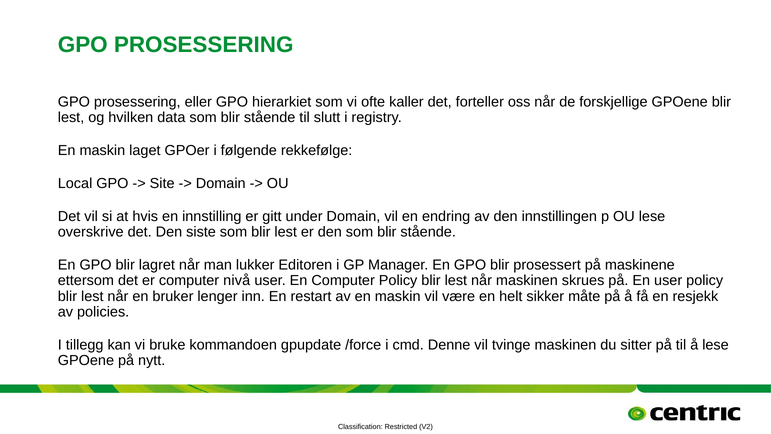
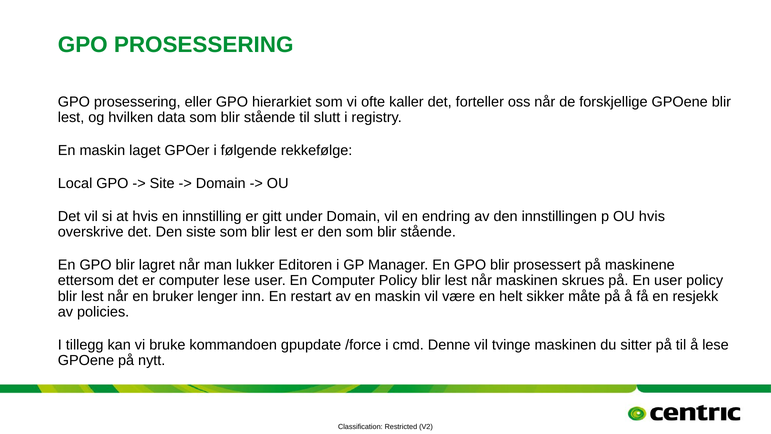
OU lese: lese -> hvis (652, 216)
computer nivå: nivå -> lese (237, 280)
